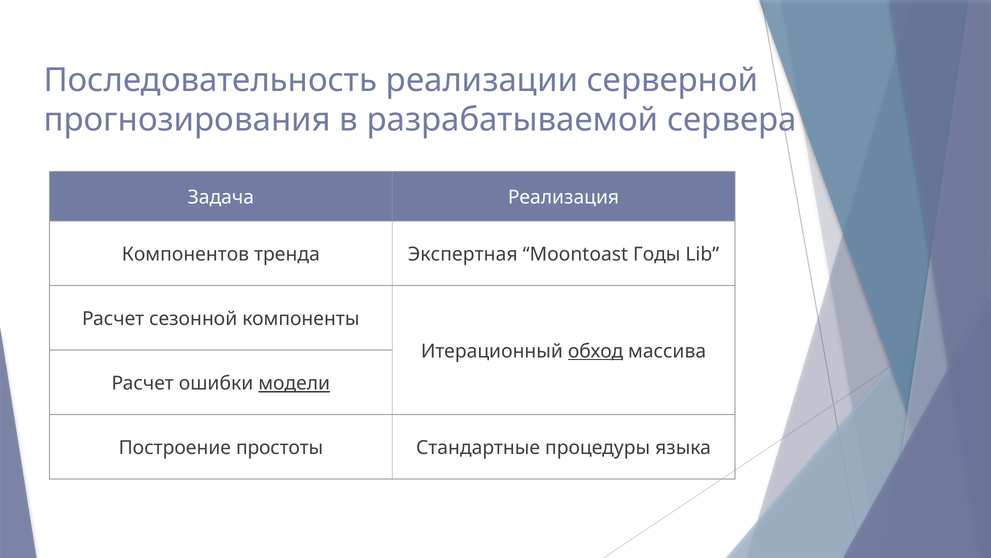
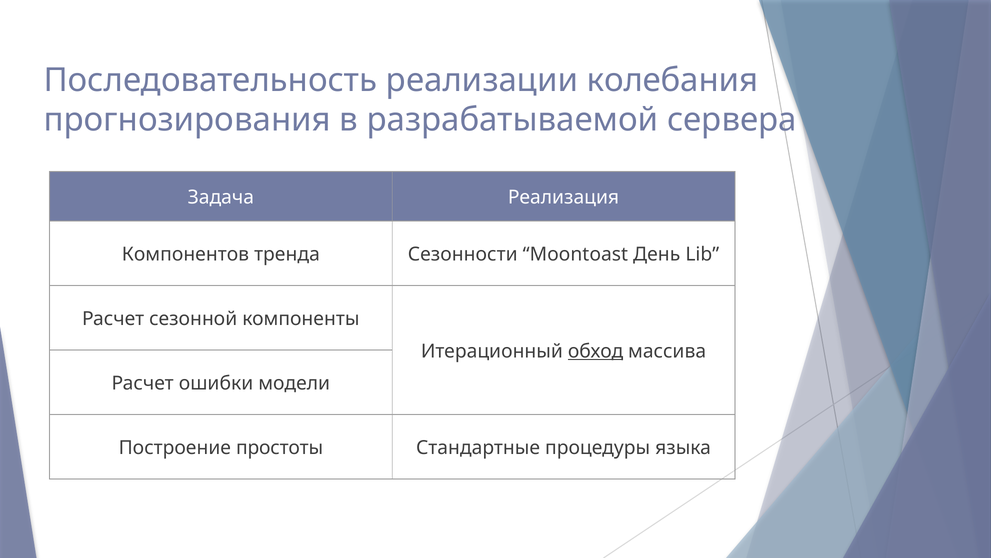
серверной: серверной -> колебания (672, 80)
Экспертная: Экспертная -> Сезонности (463, 254)
Годы: Годы -> День (657, 254)
модели underline: present -> none (294, 383)
